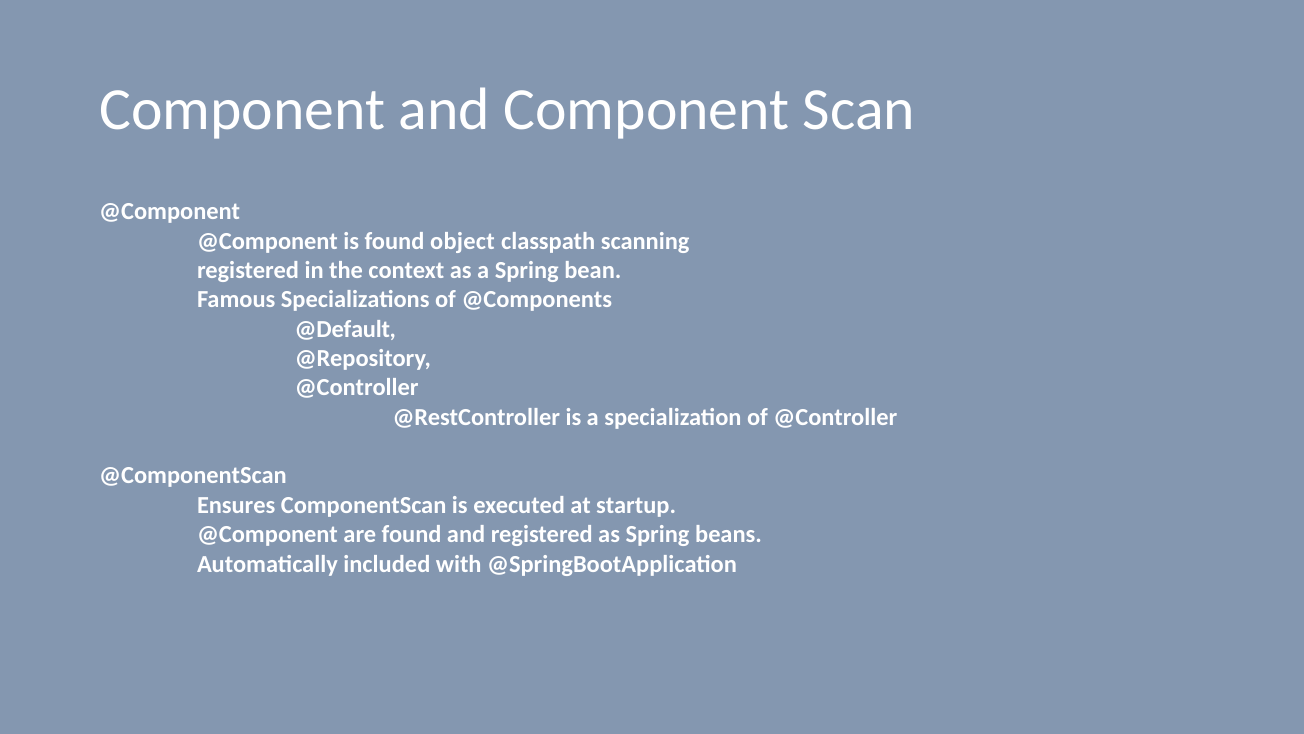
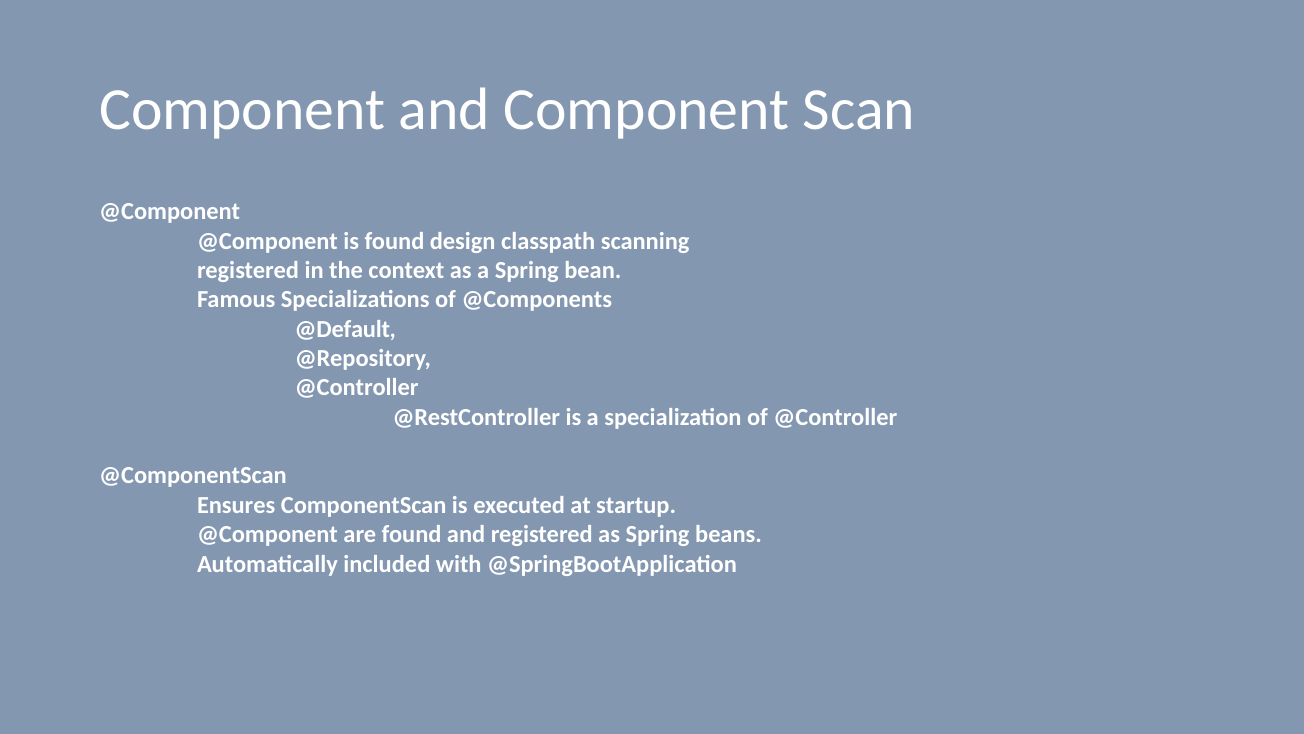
object: object -> design (463, 241)
